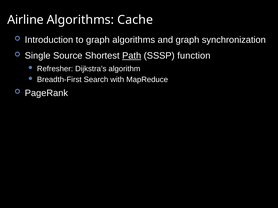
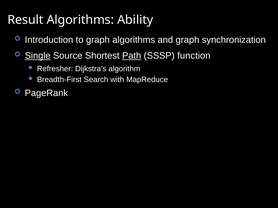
Airline: Airline -> Result (25, 20)
Cache: Cache -> Ability (135, 20)
Single underline: none -> present (38, 56)
